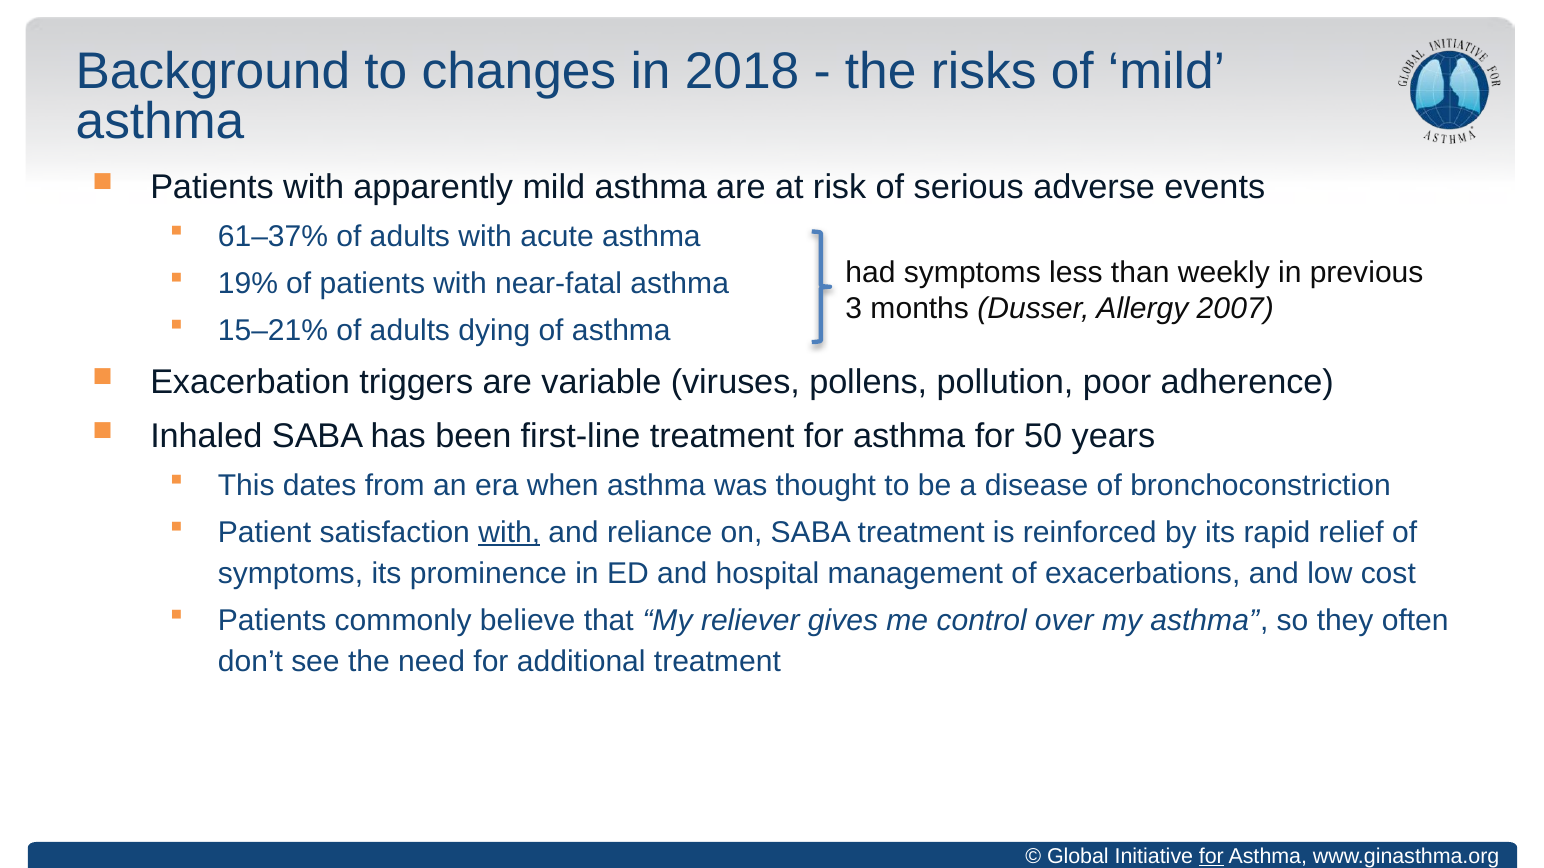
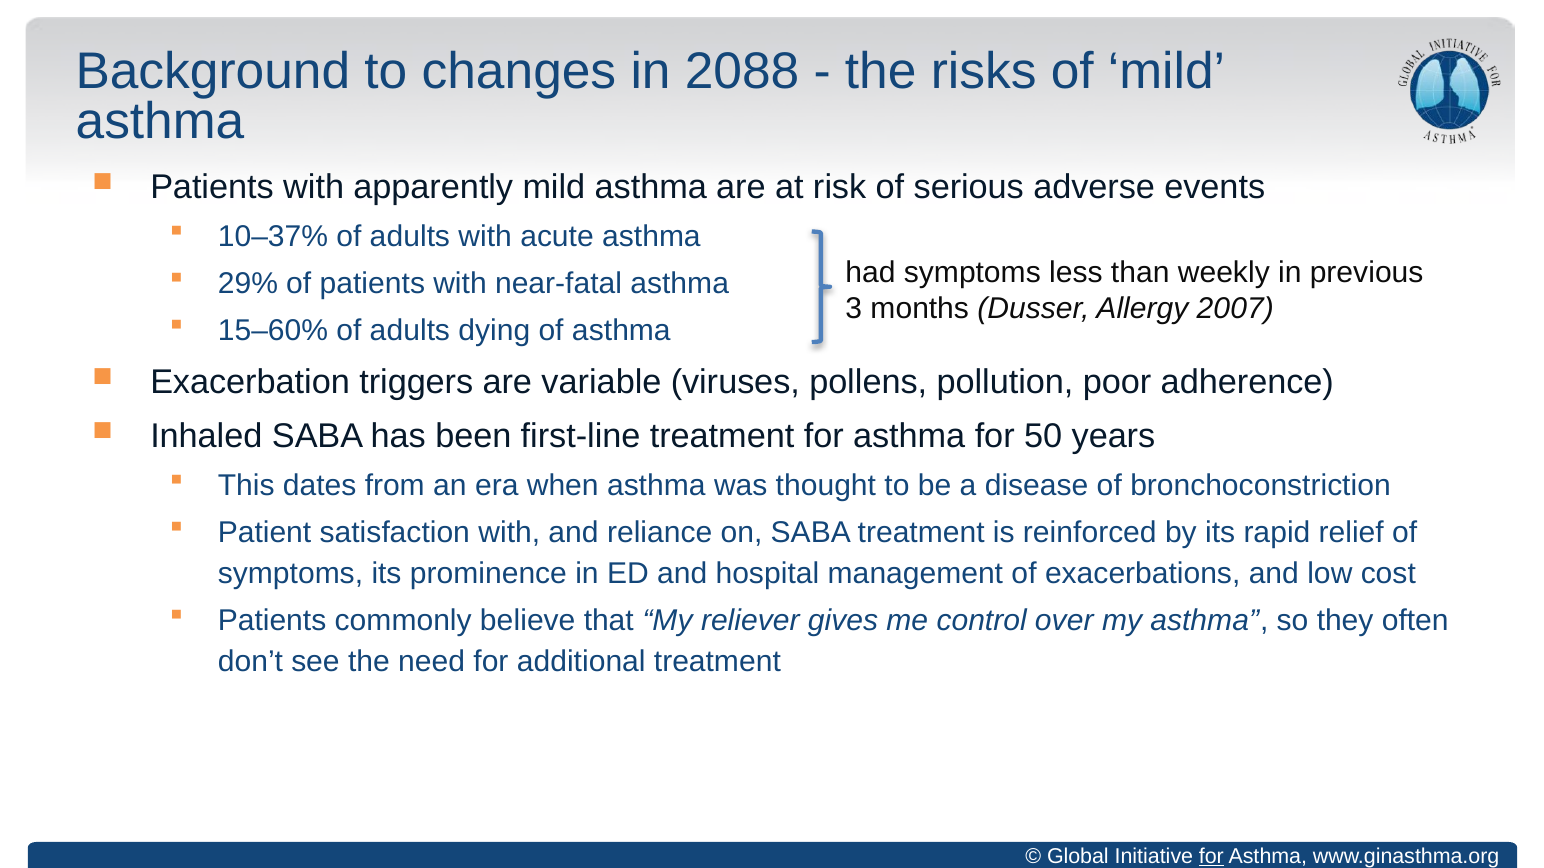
2018: 2018 -> 2088 (742, 72)
61–37%: 61–37% -> 10–37% (273, 237)
19%: 19% -> 29% (248, 284)
15–21%: 15–21% -> 15–60% (273, 331)
with underline: present -> none (509, 533)
